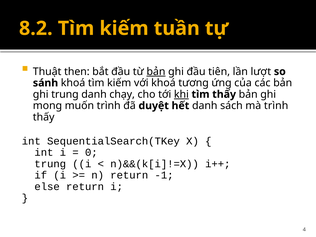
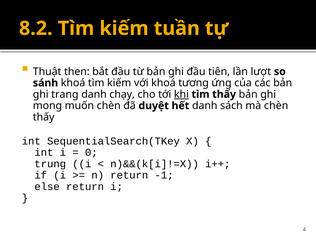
bản underline: present -> none (156, 72)
ghi trung: trung -> trang (65, 94)
muốn trình: trình -> chèn (109, 106)
mà trình: trình -> chèn (276, 106)
